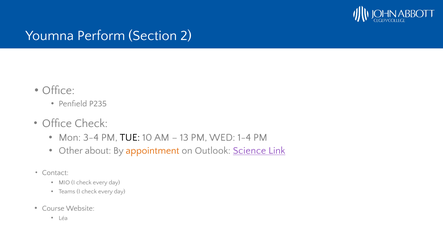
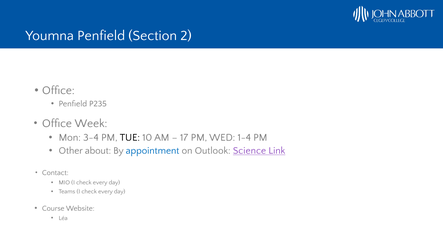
Youmna Perform: Perform -> Penfield (101, 36)
Office Check: Check -> Week (91, 123)
13: 13 -> 17 (184, 138)
appointment colour: orange -> blue (153, 151)
